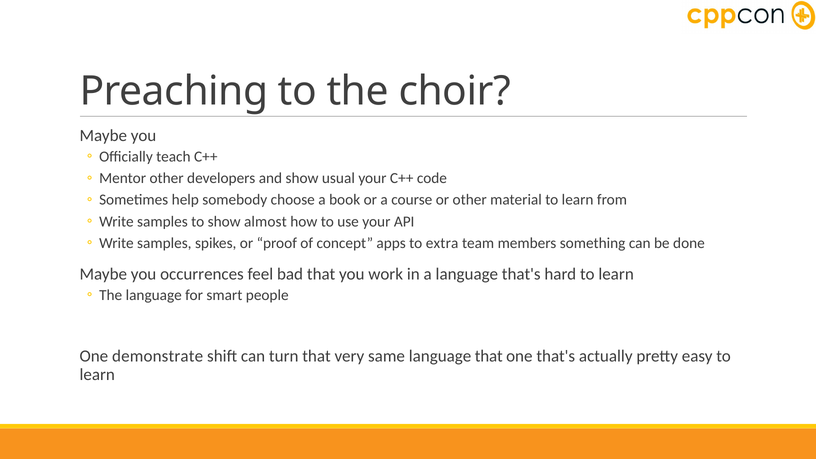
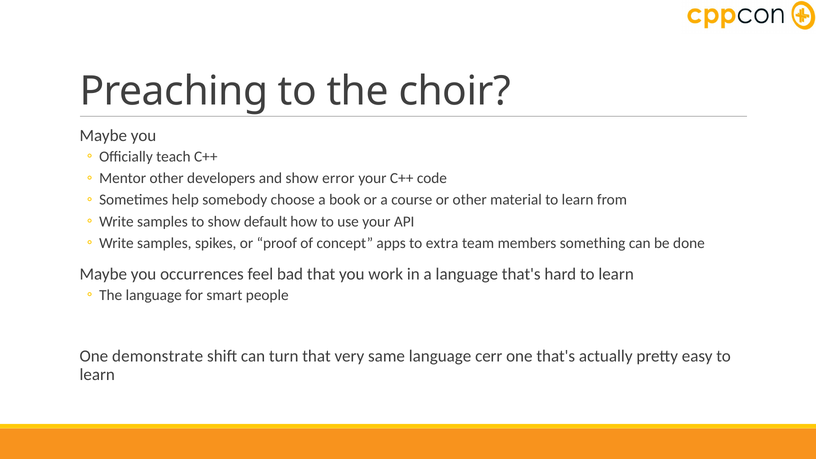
usual: usual -> error (338, 178)
almost: almost -> default (266, 221)
language that: that -> cerr (489, 356)
